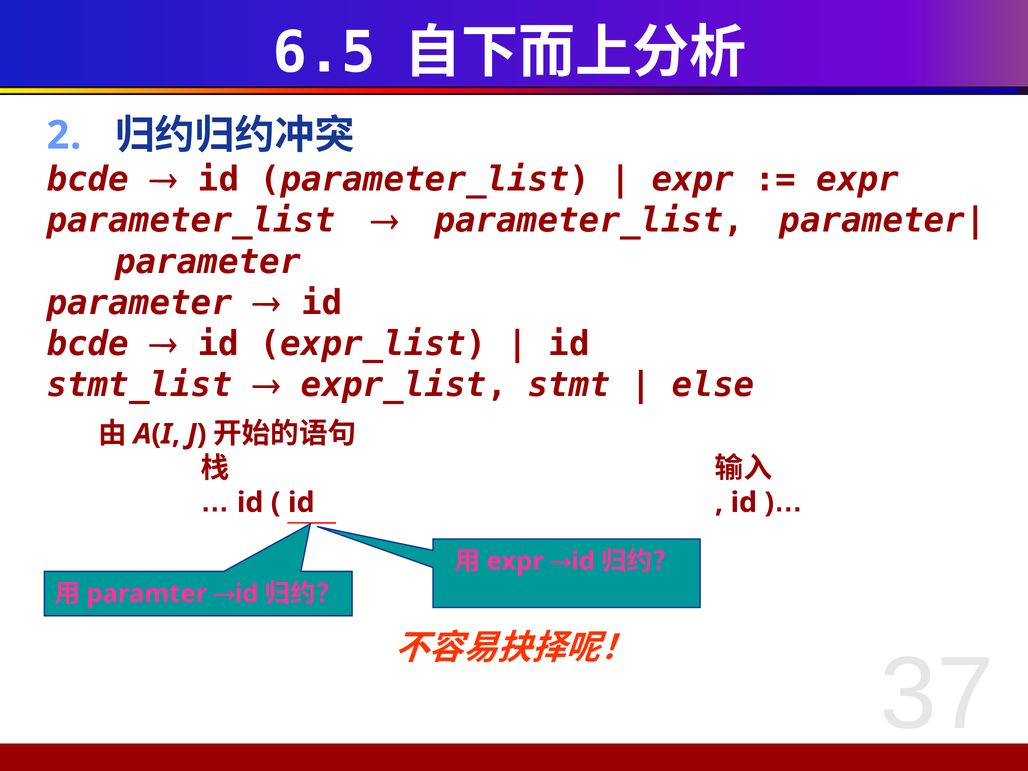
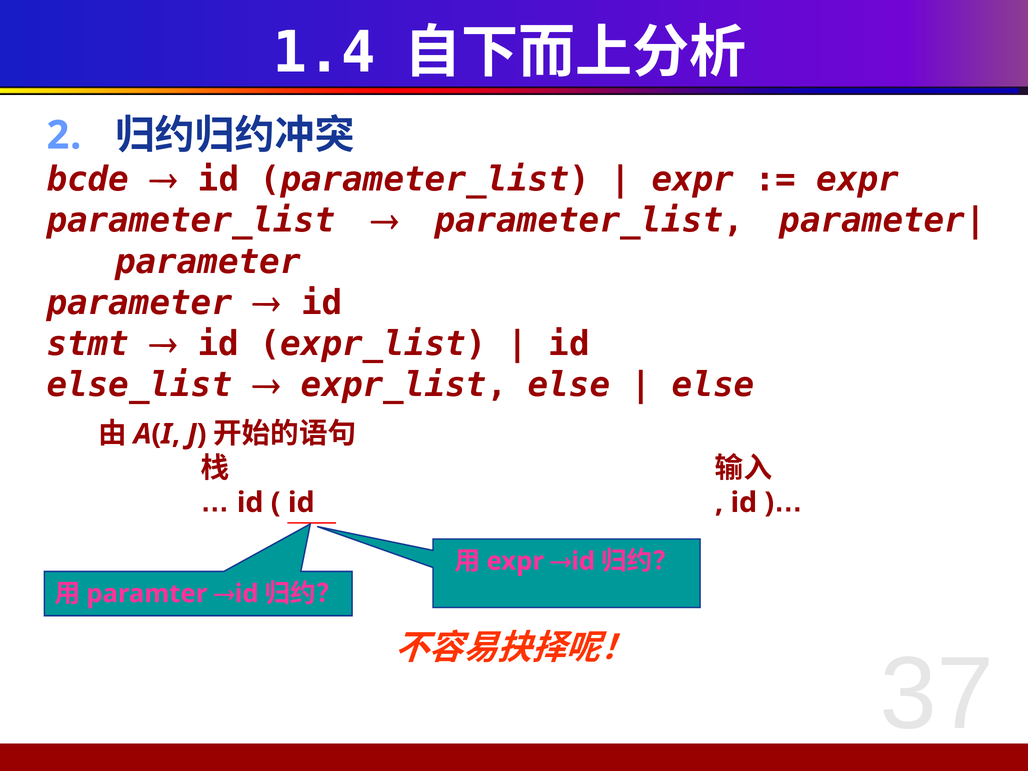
6.5: 6.5 -> 1.4 (324, 53)
bcde: bcde -> stmt (88, 344)
stmt_list: stmt_list -> else_list (139, 385)
expr_list stmt: stmt -> else (569, 385)
